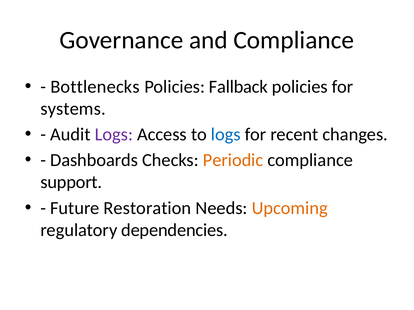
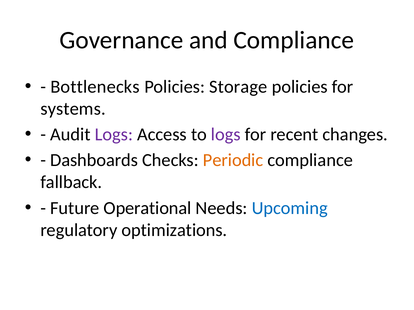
Fallback: Fallback -> Storage (238, 87)
logs colour: blue -> purple (226, 135)
support: support -> fallback (71, 183)
Restoration: Restoration -> Operational (148, 208)
Upcoming colour: orange -> blue (290, 208)
dependencies: dependencies -> optimizations (174, 230)
